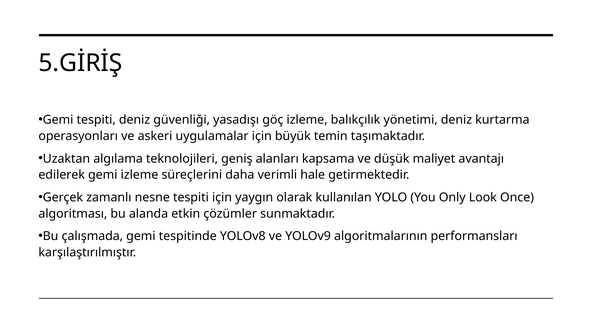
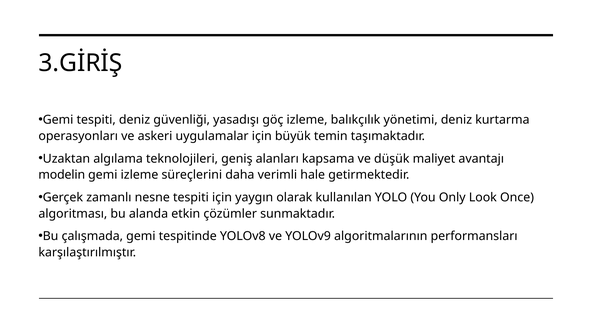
5.GİRİŞ: 5.GİRİŞ -> 3.GİRİŞ (80, 63)
edilerek: edilerek -> modelin (62, 175)
